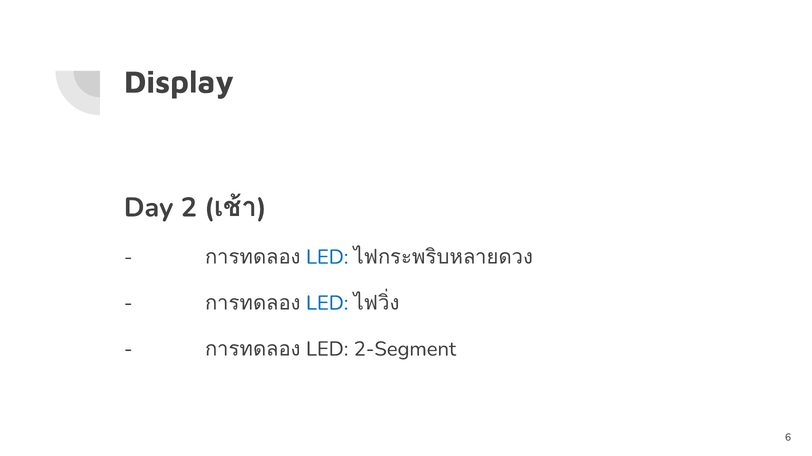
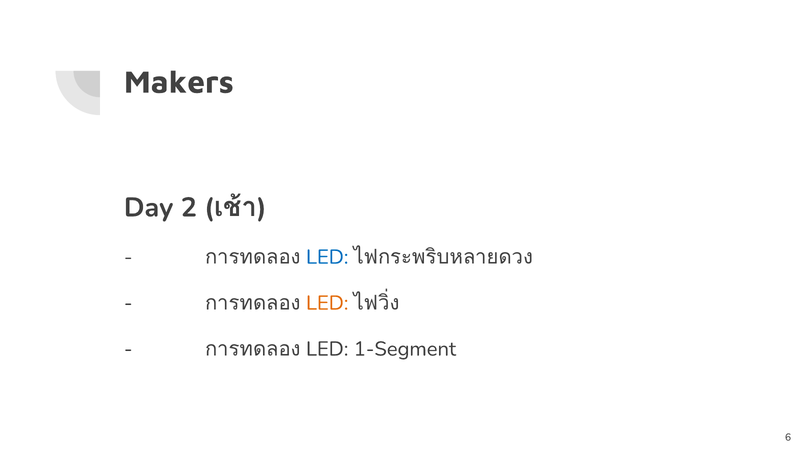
Display: Display -> Makers (179, 82)
LED colour: blue -> orange (327, 303)
2-Segment: 2-Segment -> 1-Segment (405, 350)
